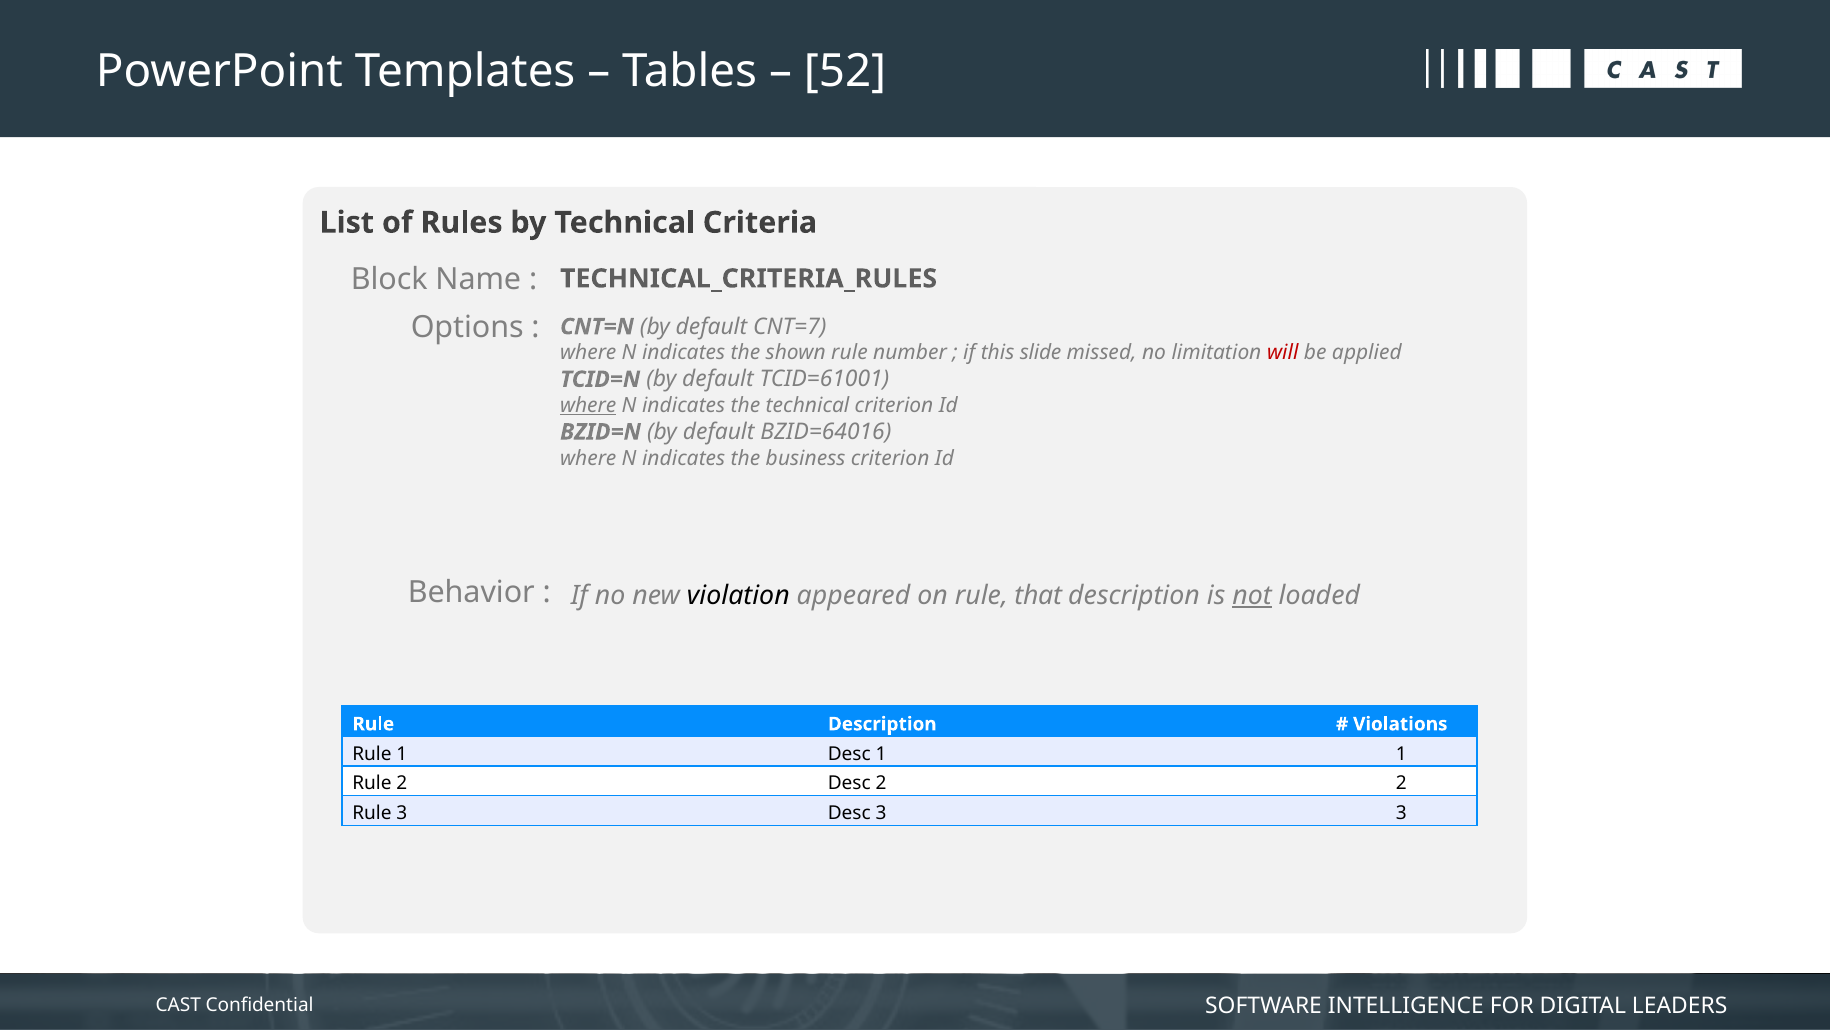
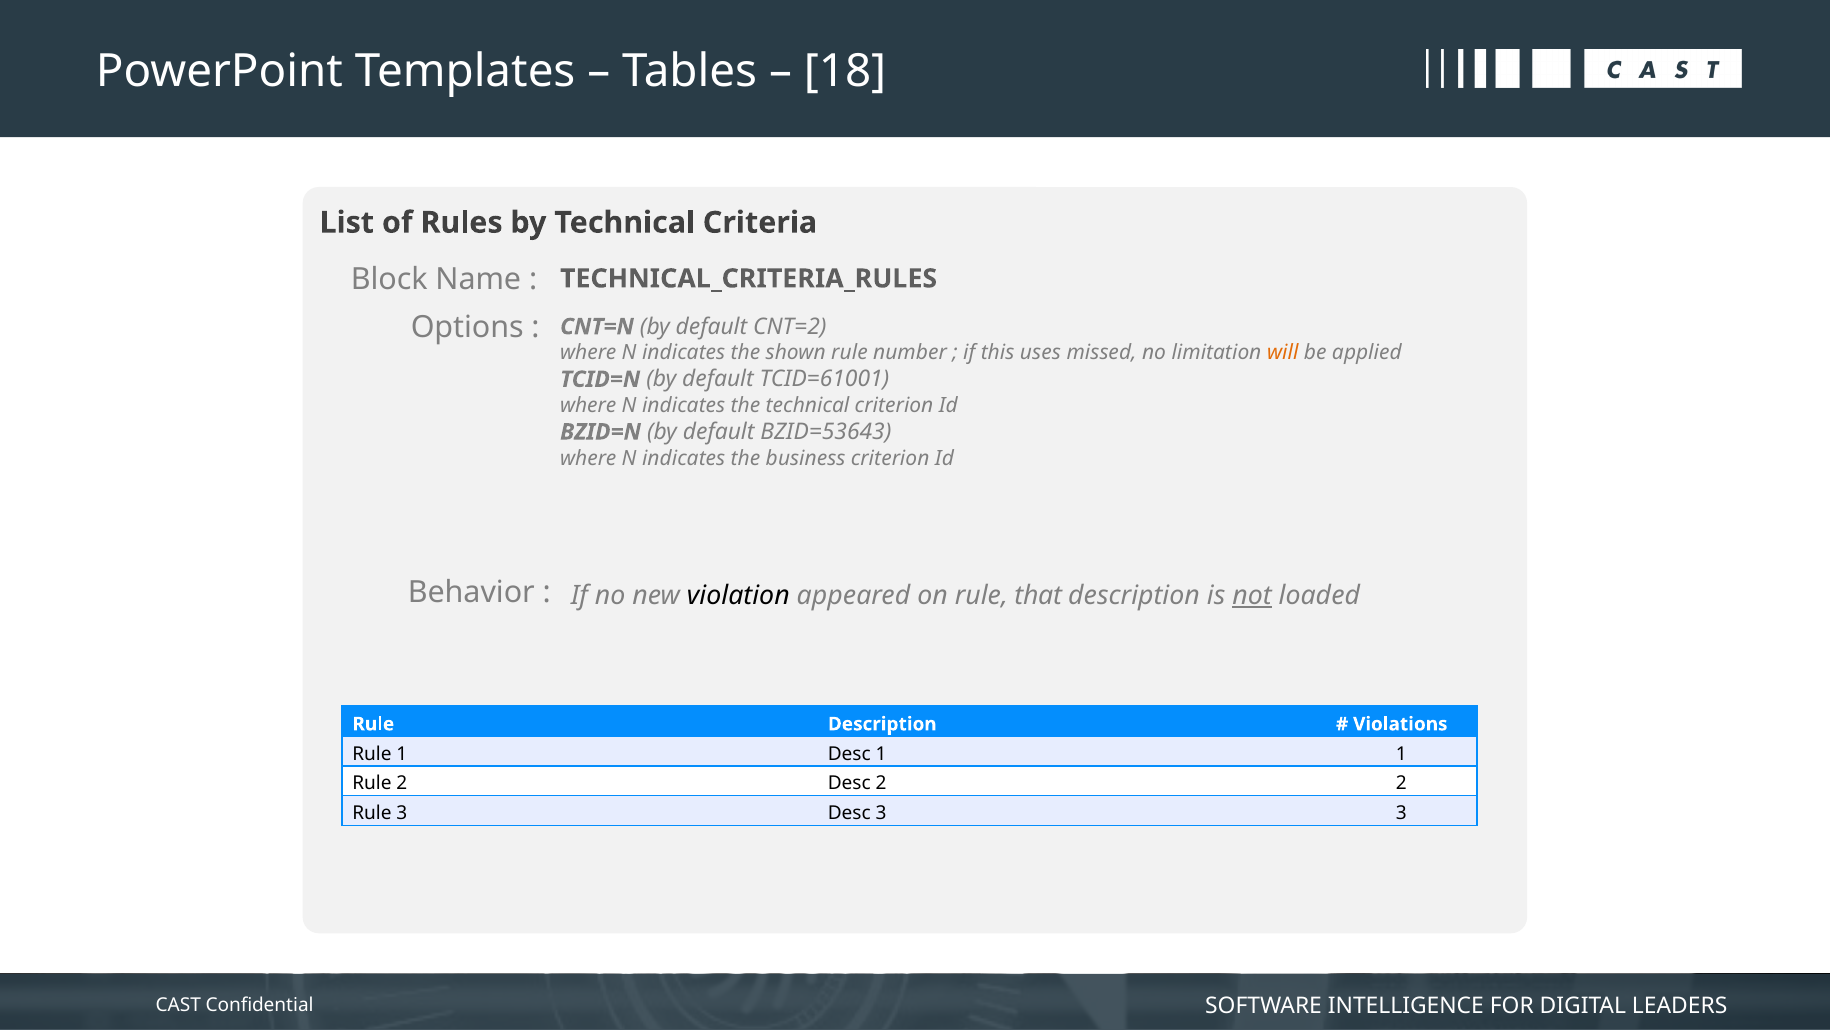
52: 52 -> 18 (845, 71)
CNT=7: CNT=7 -> CNT=2 (790, 327)
slide: slide -> uses (1040, 353)
will colour: red -> orange (1283, 353)
where underline: present -> none (588, 405)
BZID=64016: BZID=64016 -> BZID=53643 (826, 432)
